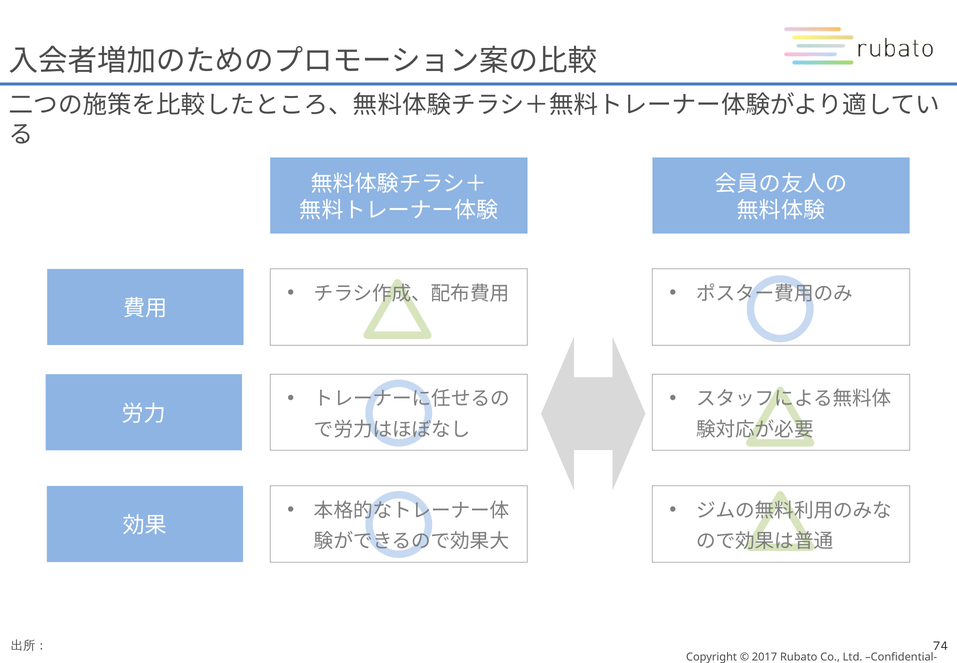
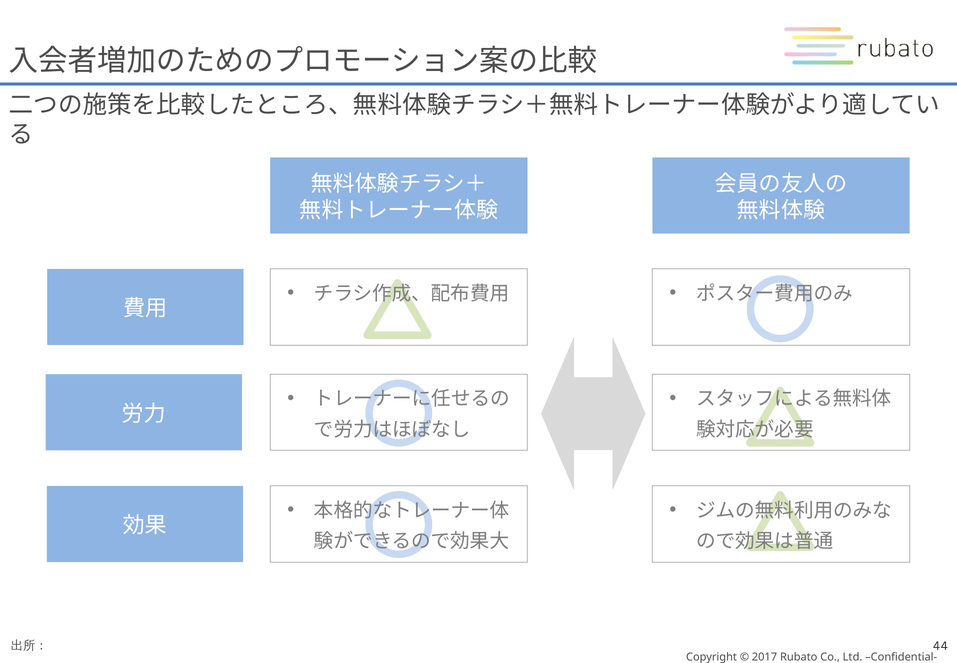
74: 74 -> 44 (940, 646)
